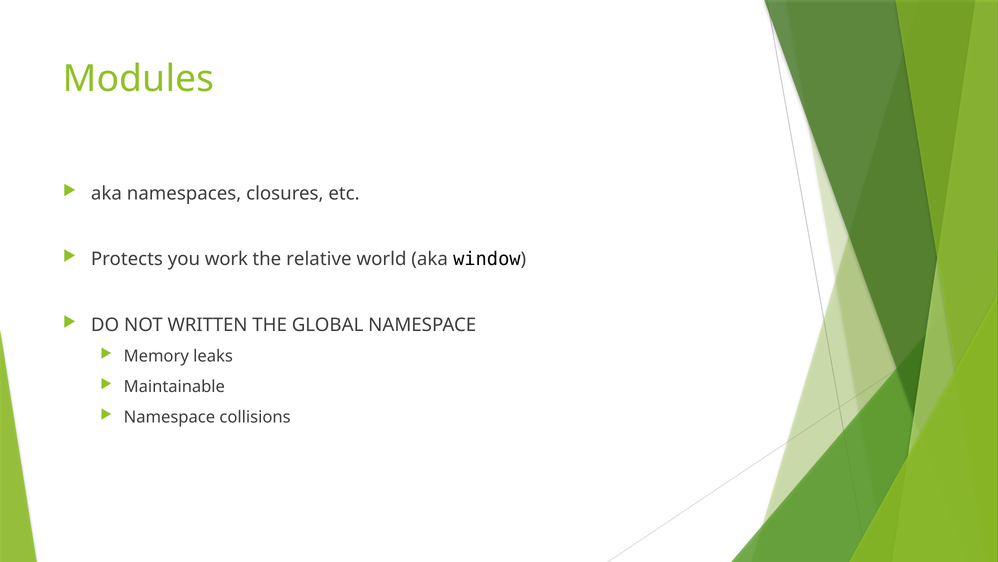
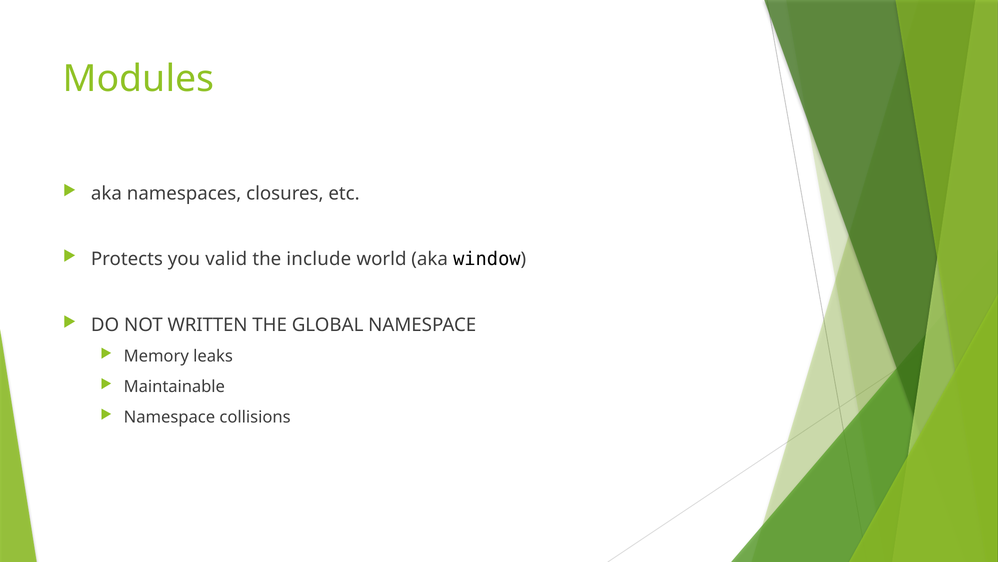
work: work -> valid (226, 259)
relative: relative -> include (319, 259)
